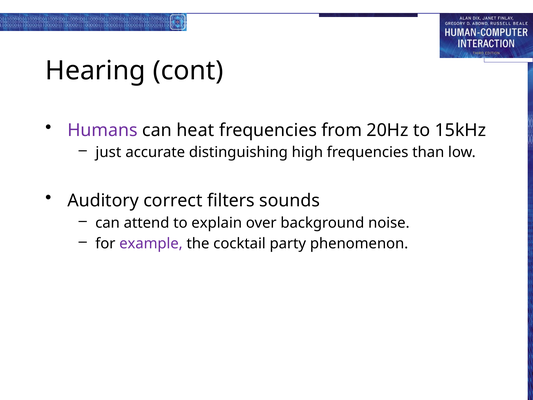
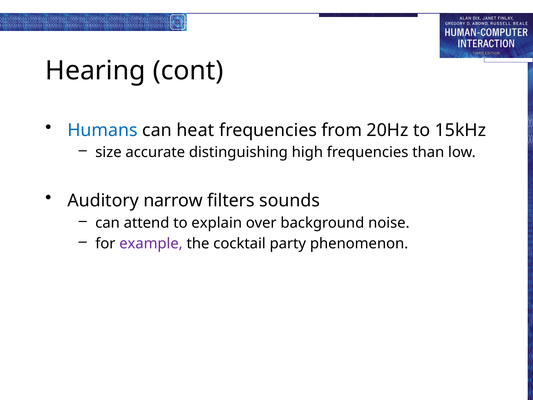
Humans colour: purple -> blue (103, 130)
just: just -> size (108, 152)
correct: correct -> narrow (173, 201)
